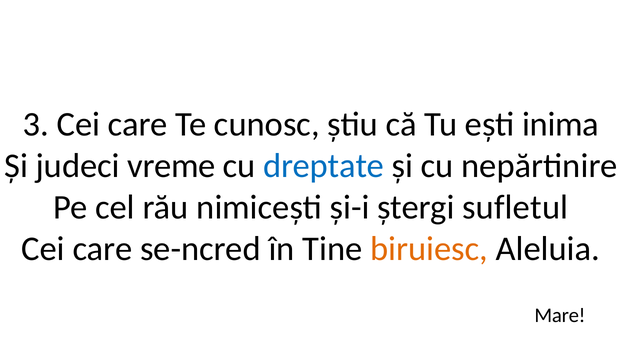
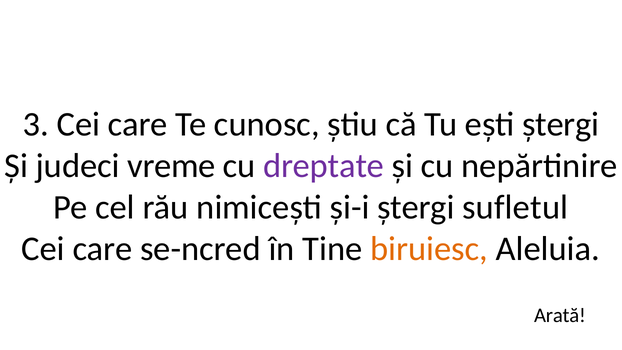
ești inima: inima -> ștergi (561, 125)
dreptate colour: blue -> purple (324, 166)
Mare: Mare -> Arată (560, 315)
